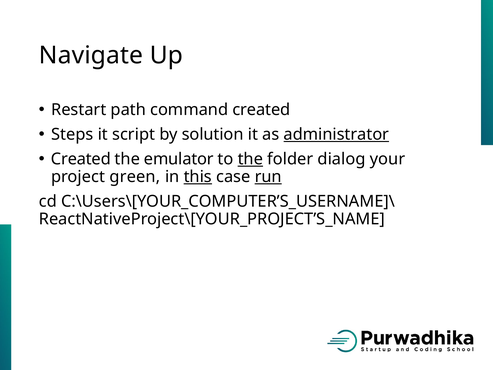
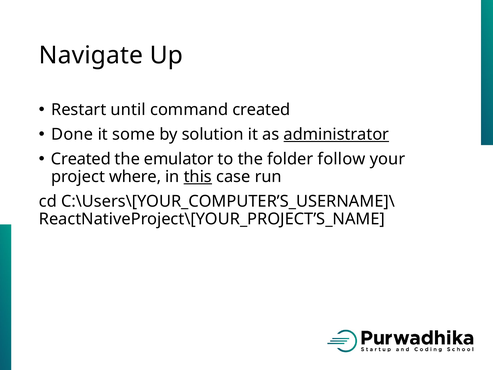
path: path -> until (128, 110)
Steps: Steps -> Done (72, 134)
script: script -> some (134, 134)
the underline: present -> none (250, 159)
dialog: dialog -> follow (341, 159)
green: green -> where (135, 177)
run underline: present -> none (268, 177)
